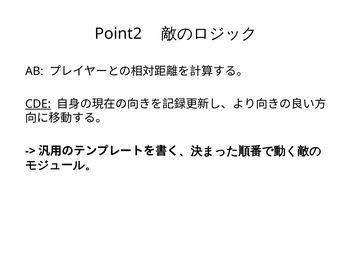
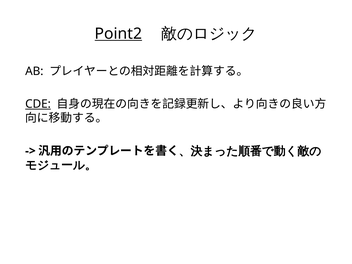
Point2 underline: none -> present (118, 34)
